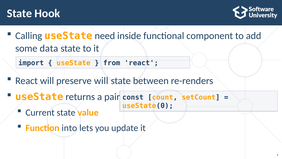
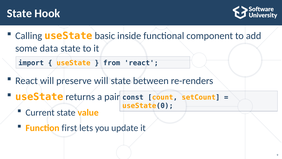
need: need -> basic (105, 36)
into: into -> first (69, 128)
